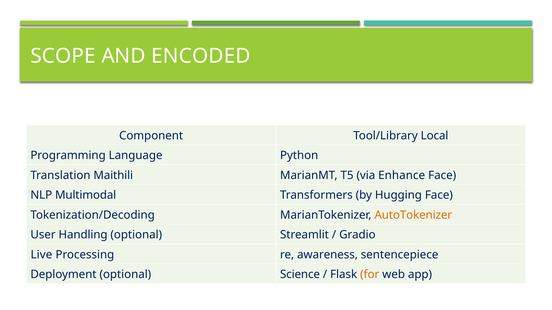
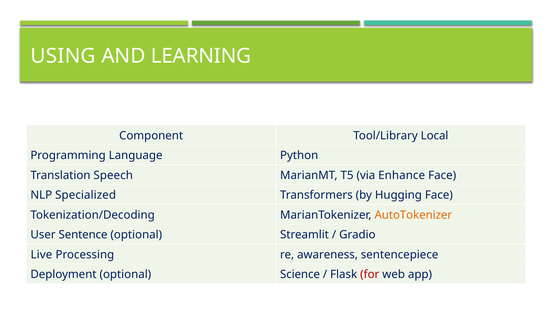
SCOPE: SCOPE -> USING (63, 56)
ENCODED: ENCODED -> LEARNING (201, 56)
Maithili: Maithili -> Speech (113, 176)
Multimodal: Multimodal -> Specialized (86, 195)
Handling: Handling -> Sentence (83, 235)
for colour: orange -> red (370, 275)
